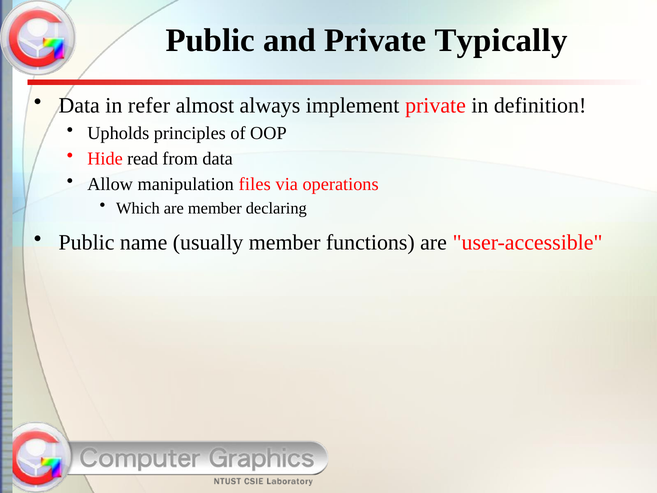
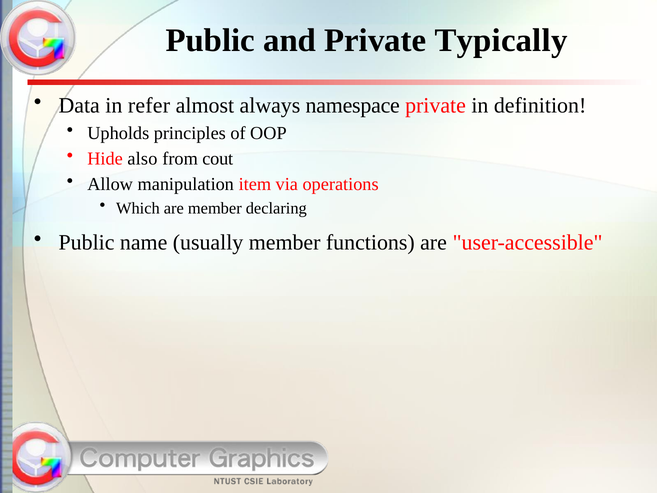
implement: implement -> namespace (353, 106)
read: read -> also (142, 159)
from data: data -> cout (218, 159)
files: files -> item (255, 184)
